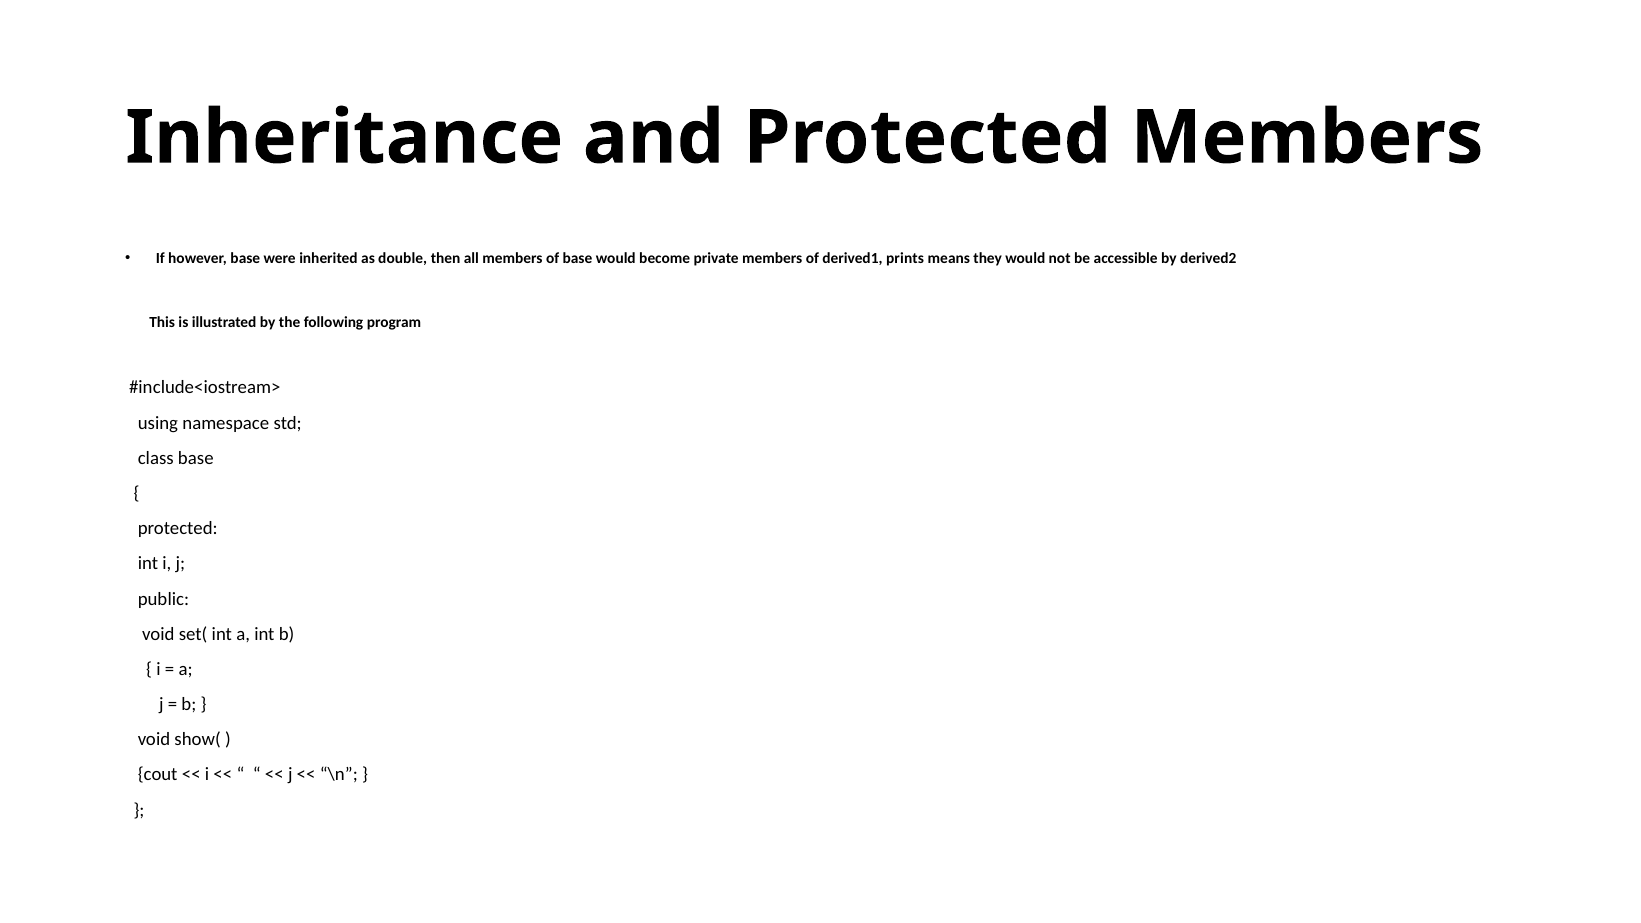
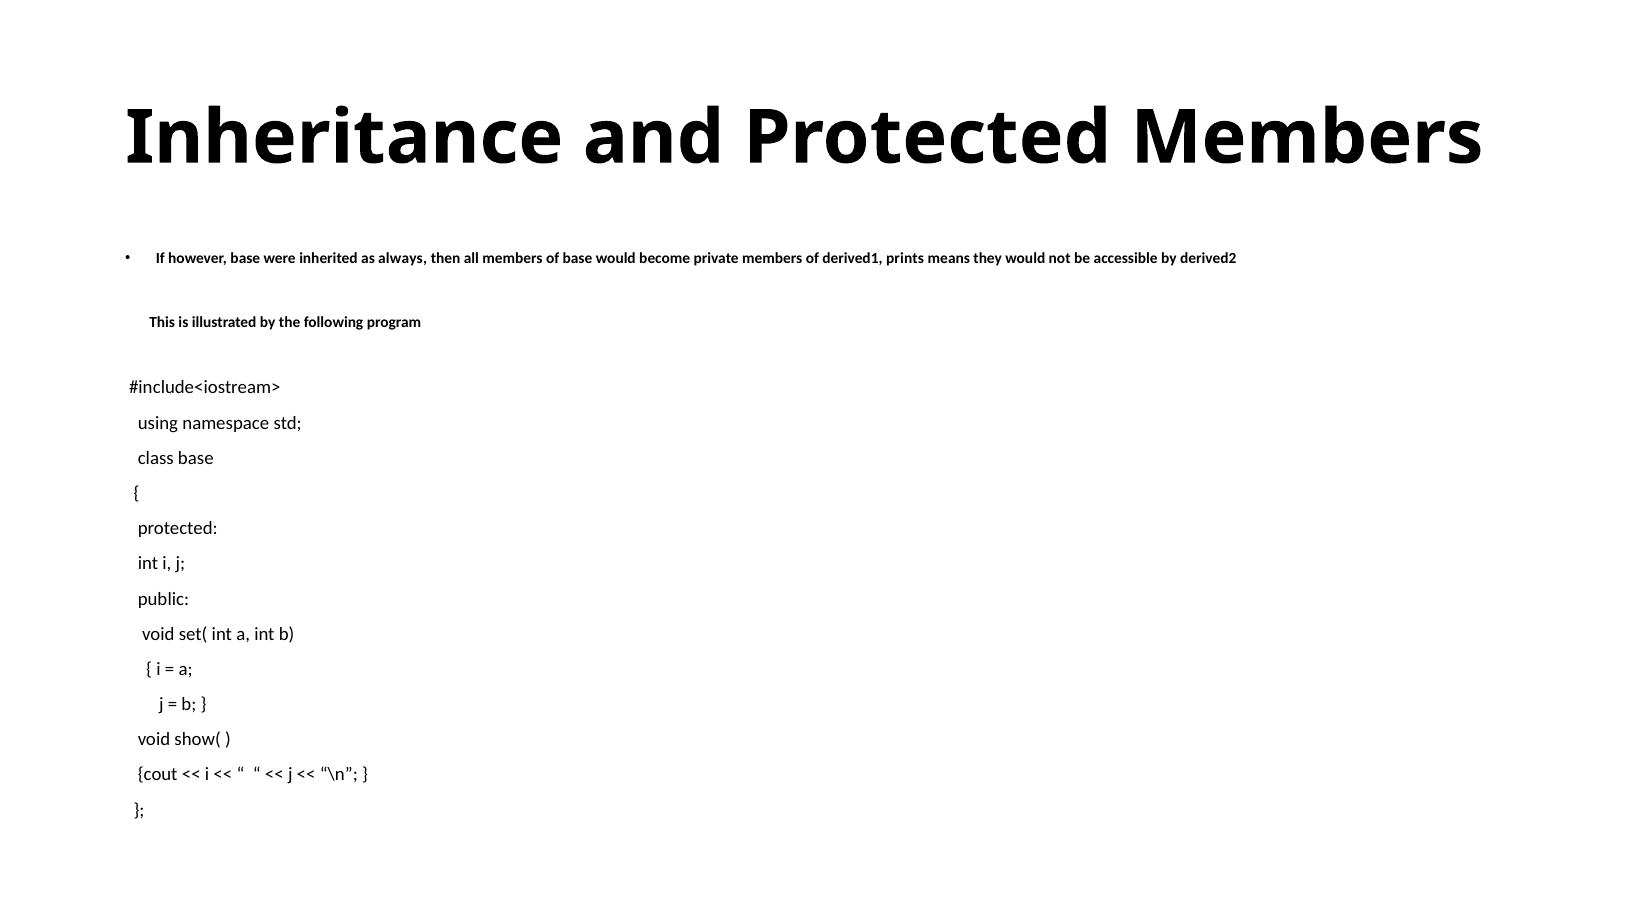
double: double -> always (403, 259)
